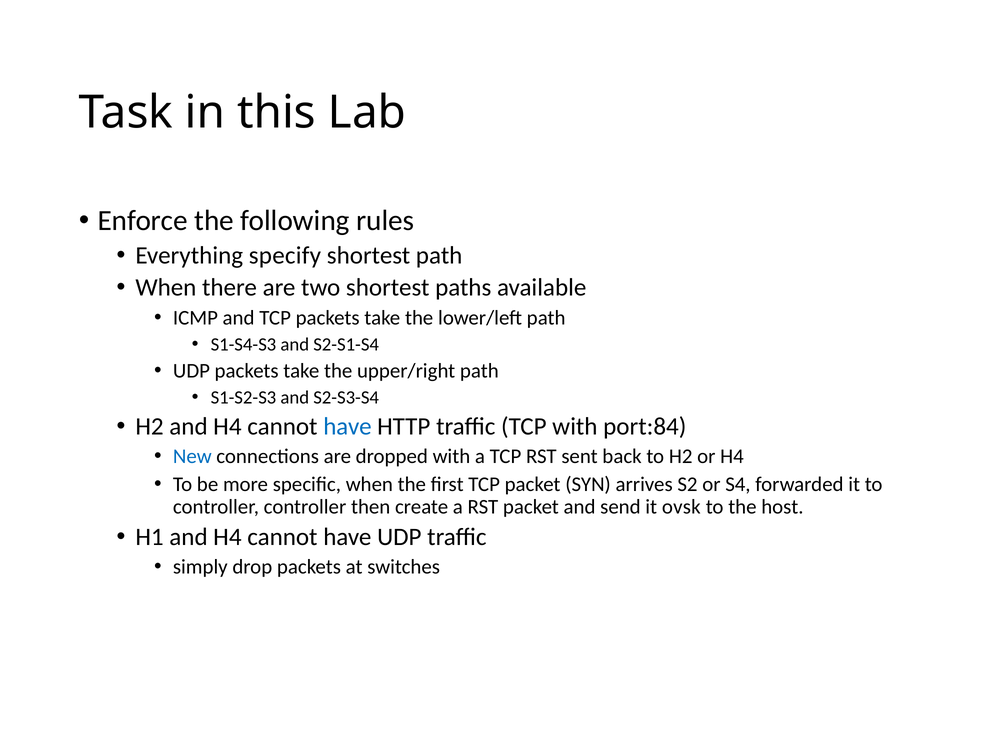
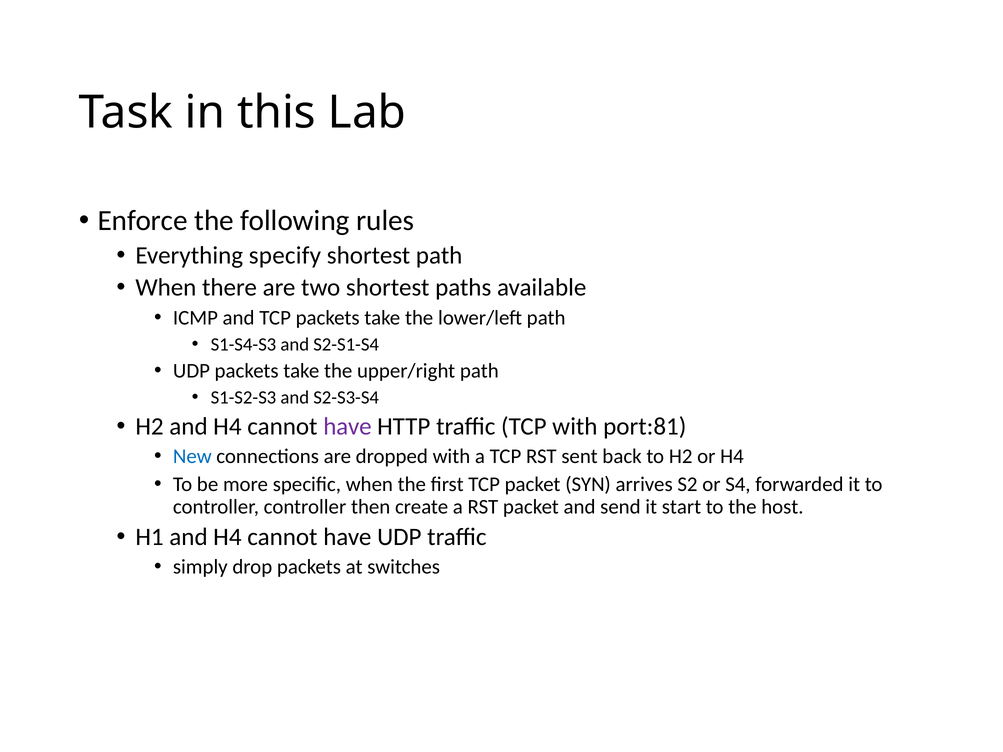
have colour: blue -> purple (347, 427)
port:84: port:84 -> port:81 (645, 427)
ovsk: ovsk -> start (681, 507)
